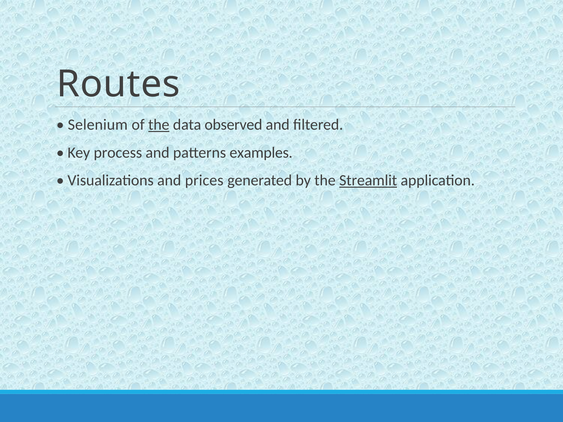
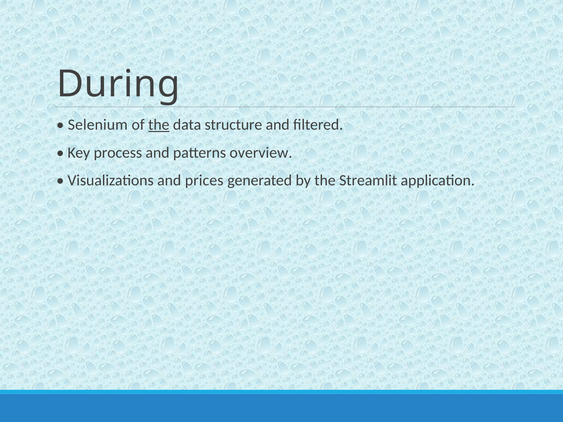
Routes: Routes -> During (118, 84)
observed: observed -> structure (233, 125)
examples: examples -> overview (261, 153)
Streamlit underline: present -> none (368, 180)
